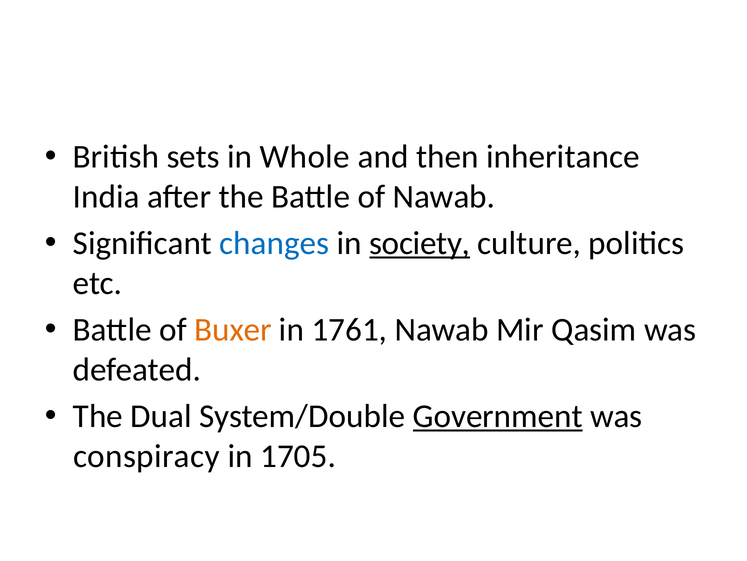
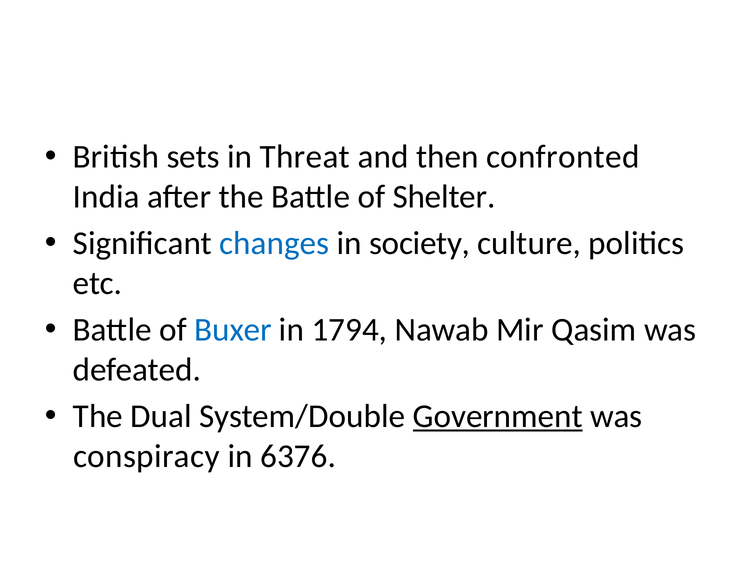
Whole: Whole -> Threat (305, 157)
inheritance: inheritance -> confronted (563, 157)
of Nawab: Nawab -> Shelter (444, 197)
society underline: present -> none (420, 243)
Buxer colour: orange -> blue (233, 329)
1761: 1761 -> 1794 (349, 329)
1705: 1705 -> 6376 (298, 456)
